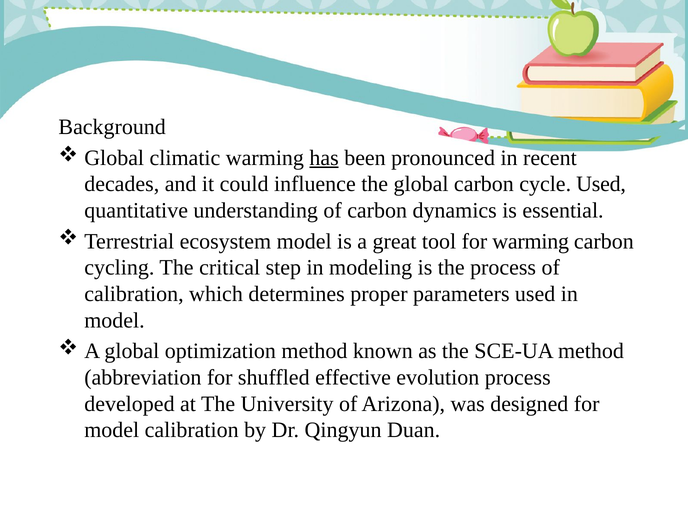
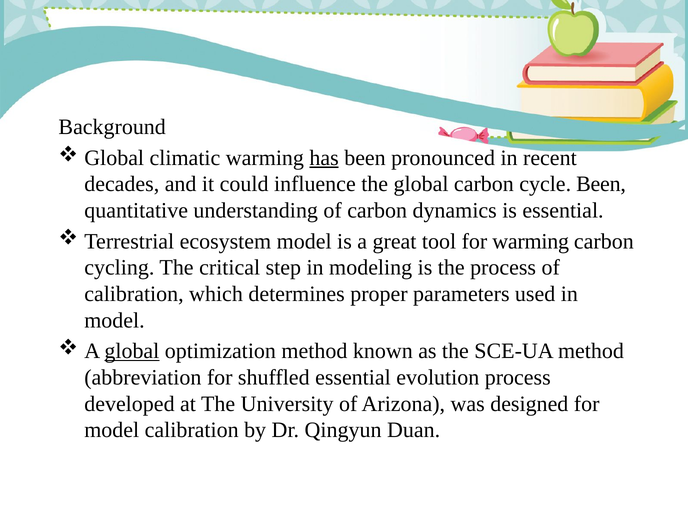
cycle Used: Used -> Been (601, 184)
global underline: none -> present (132, 351)
shuffled effective: effective -> essential (353, 377)
